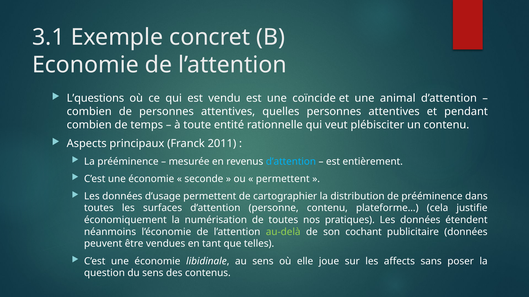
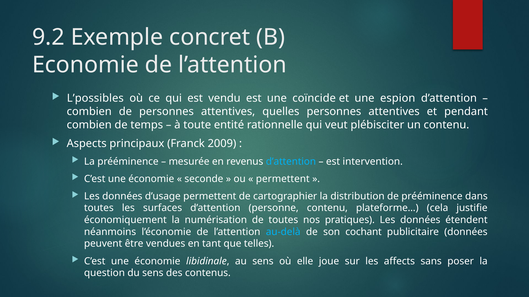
3.1: 3.1 -> 9.2 (48, 37)
L’questions: L’questions -> L’possibles (95, 98)
animal: animal -> espion (398, 98)
2011: 2011 -> 2009 (222, 144)
entièrement: entièrement -> intervention (373, 162)
au-delà colour: light green -> light blue (283, 232)
